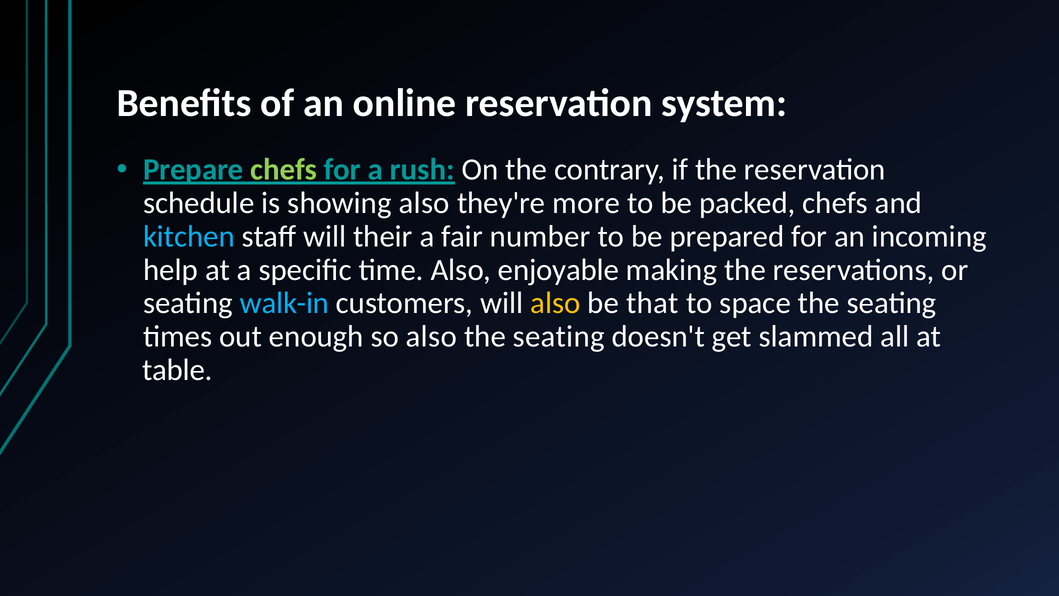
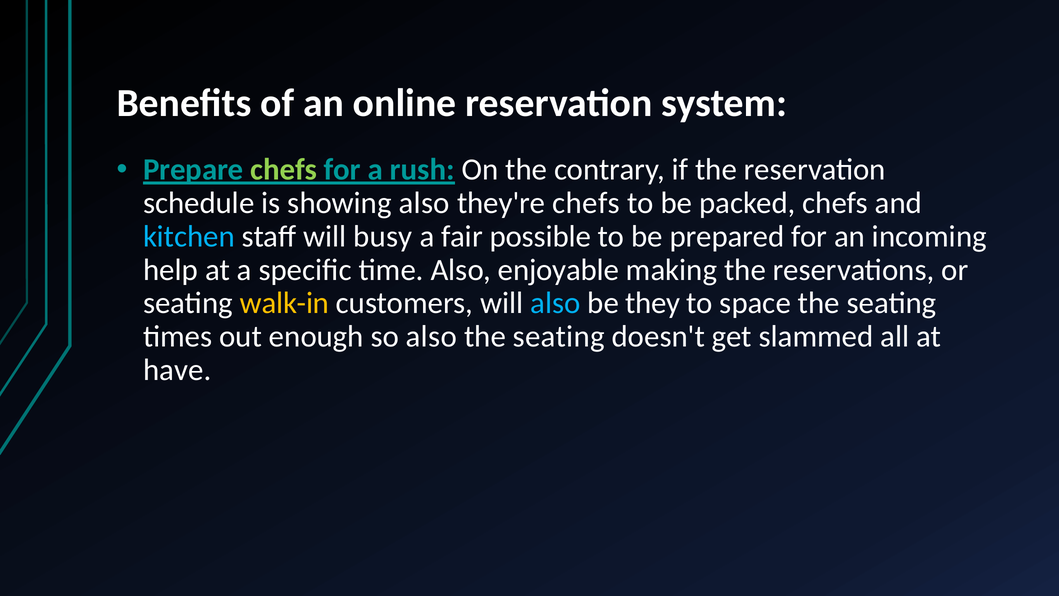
they're more: more -> chefs (586, 203)
their: their -> busy (383, 236)
number: number -> possible (540, 236)
walk-in colour: light blue -> yellow (284, 303)
also colour: yellow -> light blue (555, 303)
that: that -> they (653, 303)
table: table -> have (177, 370)
